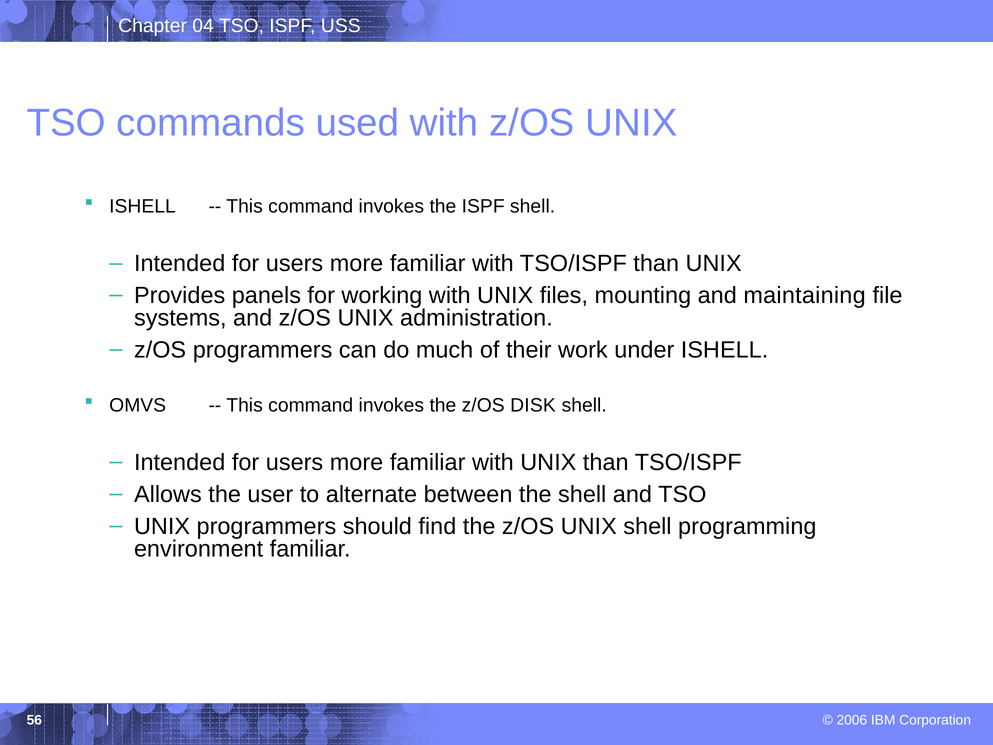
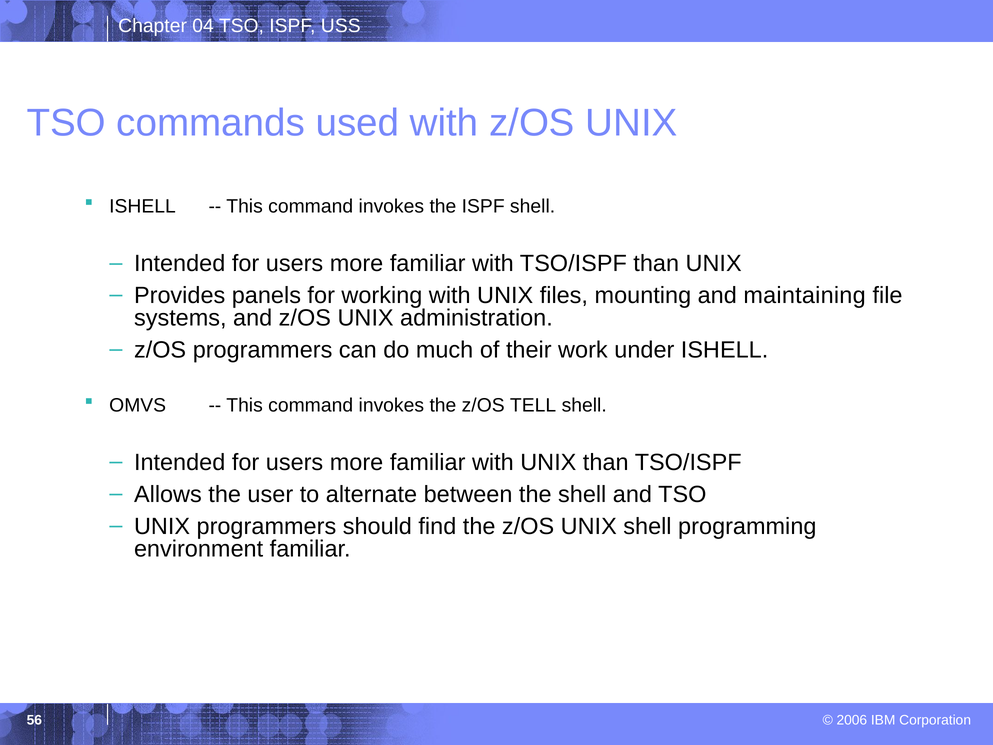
DISK: DISK -> TELL (533, 405)
